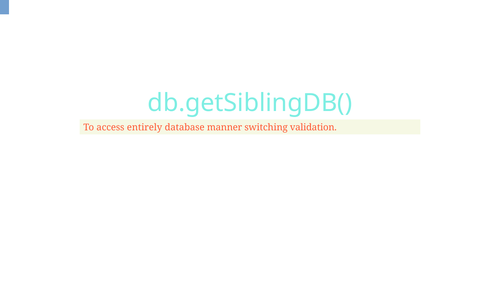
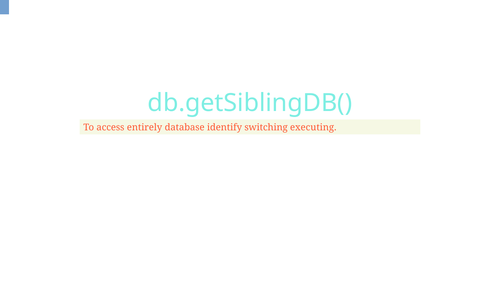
manner: manner -> identify (224, 128)
validation: validation -> executing (313, 128)
